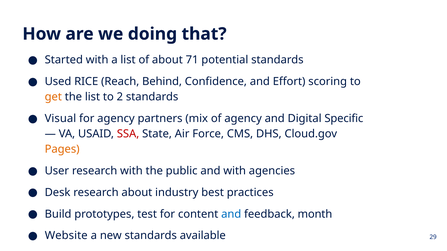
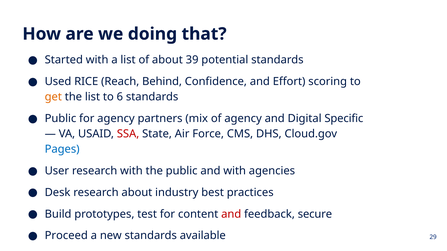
71: 71 -> 39 (192, 60)
2: 2 -> 6 (120, 97)
Visual: Visual -> Public (60, 119)
Pages colour: orange -> blue (62, 150)
and colour: blue -> red (231, 214)
month: month -> secure (315, 214)
Website: Website -> Proceed (66, 236)
